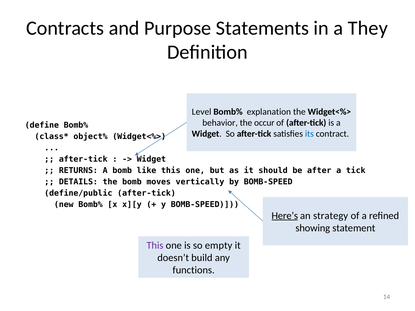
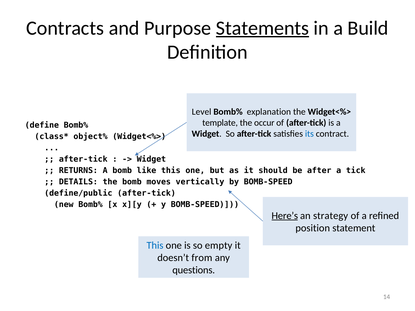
Statements underline: none -> present (263, 28)
They: They -> Build (368, 28)
behavior: behavior -> template (220, 123)
showing: showing -> position (313, 228)
This colour: purple -> blue (155, 246)
build: build -> from (202, 258)
functions: functions -> questions (194, 270)
